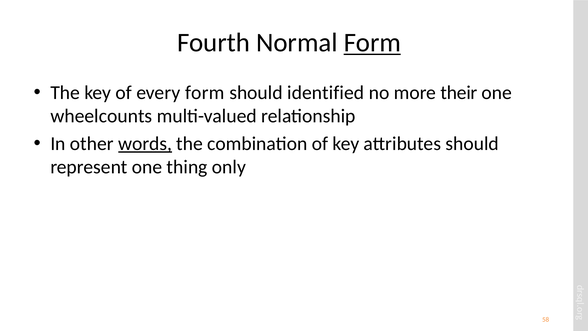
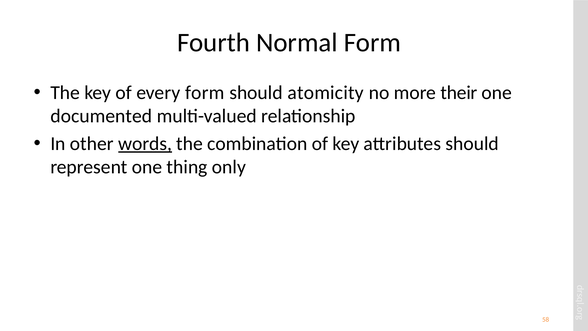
Form underline: present -> none (372, 43)
identified: identified -> atomicity (326, 93)
wheelcounts: wheelcounts -> documented (101, 116)
